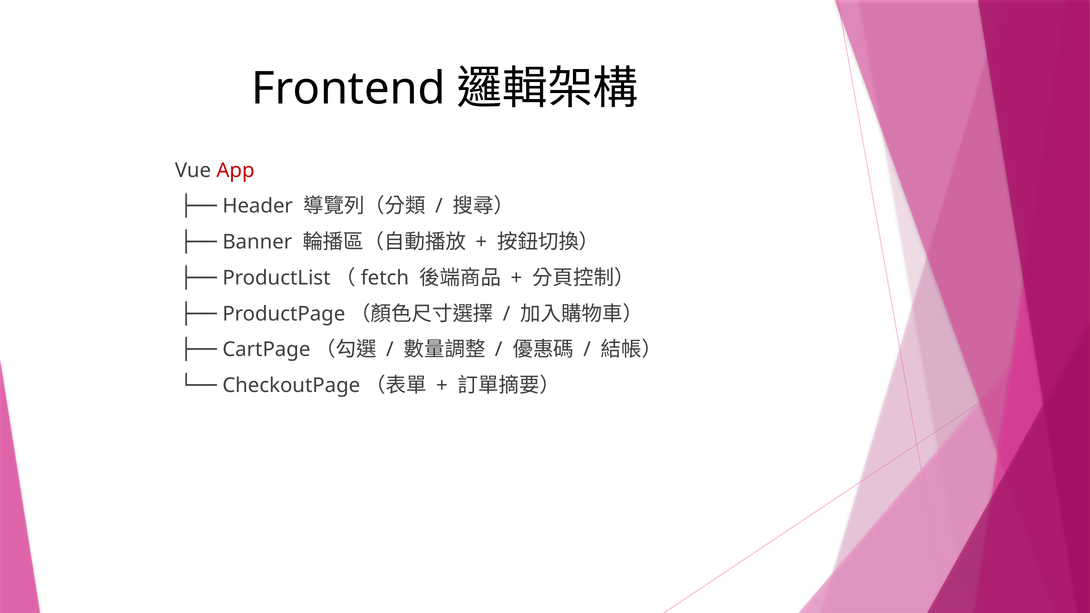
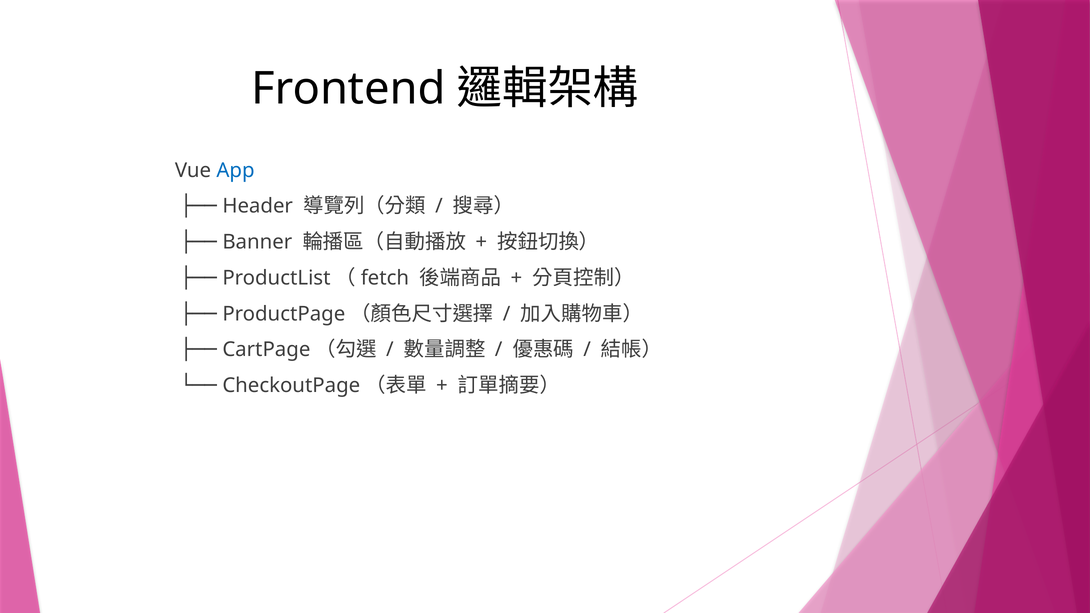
App colour: red -> blue (235, 170)
